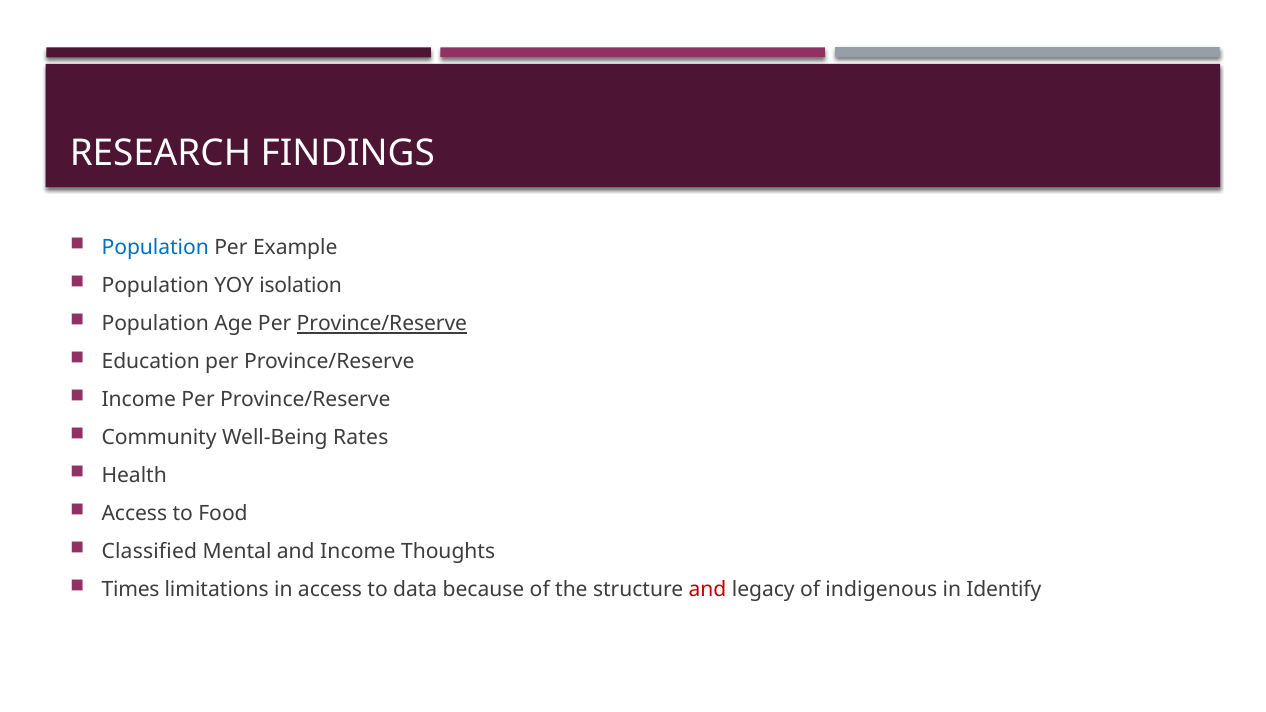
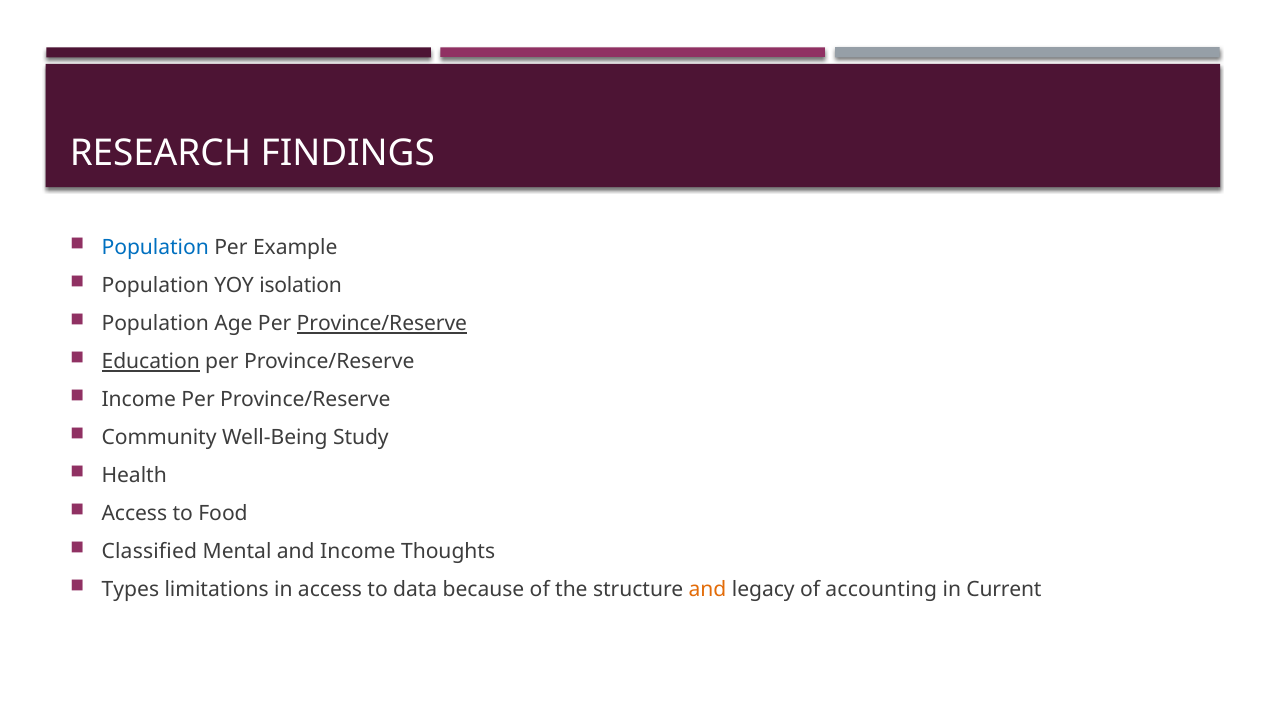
Education underline: none -> present (151, 362)
Rates: Rates -> Study (361, 438)
Times: Times -> Types (130, 590)
and colour: red -> orange (707, 590)
indigenous: indigenous -> accounting (881, 590)
Identify: Identify -> Current (1004, 590)
